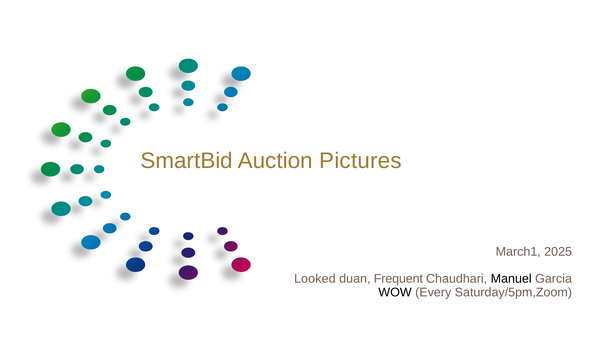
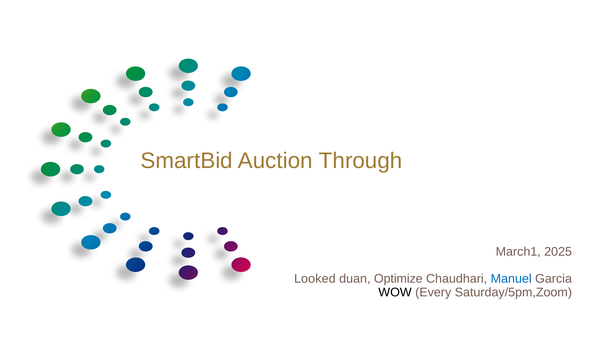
Pictures: Pictures -> Through (361, 161)
Frequent: Frequent -> Optimize (398, 279)
Manuel colour: black -> blue (511, 279)
